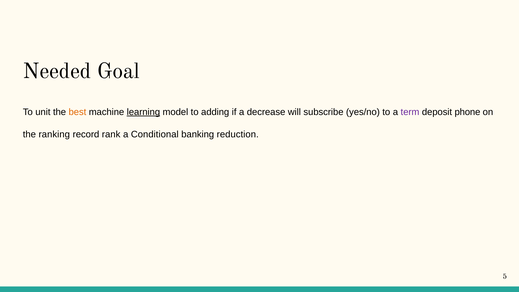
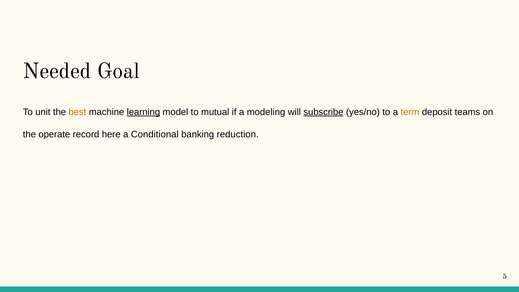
adding: adding -> mutual (215, 112)
decrease: decrease -> modeling (266, 112)
subscribe underline: none -> present (323, 112)
term colour: purple -> orange (410, 112)
phone: phone -> teams (467, 112)
ranking: ranking -> operate (54, 135)
rank: rank -> here (111, 135)
